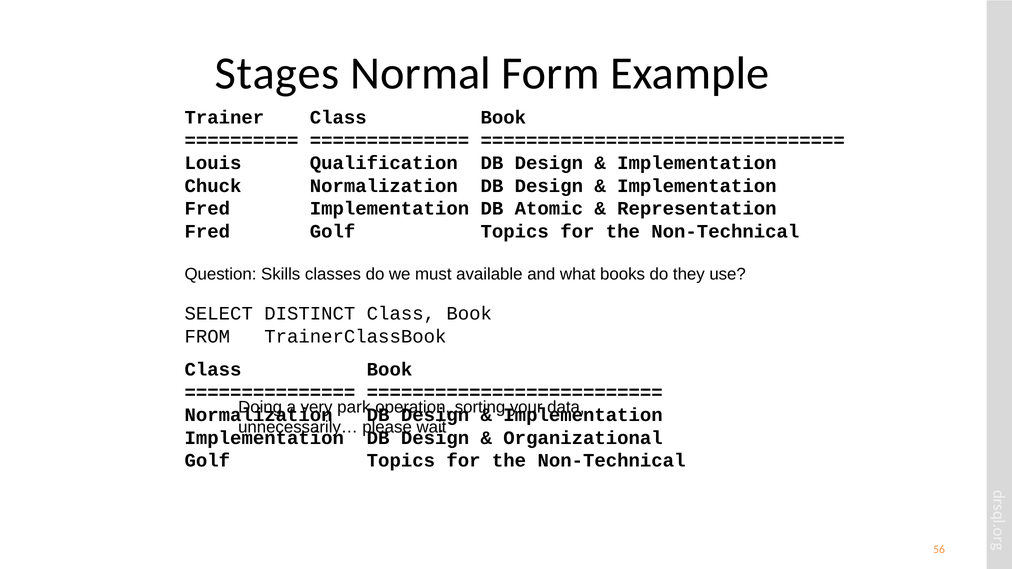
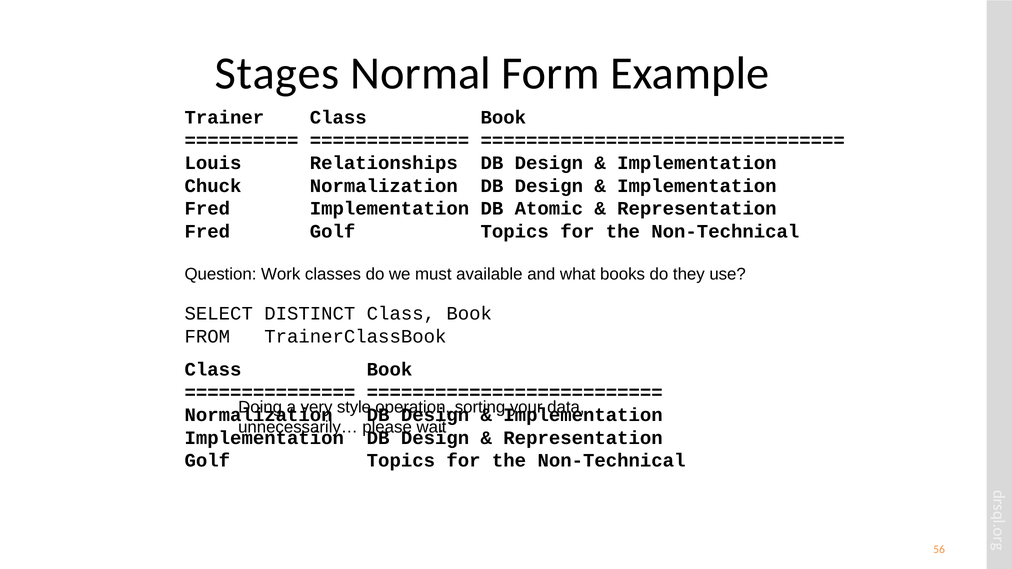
Qualification: Qualification -> Relationships (384, 163)
Skills: Skills -> Work (281, 274)
park: park -> style (354, 407)
Organizational: Organizational -> Representation (583, 438)
